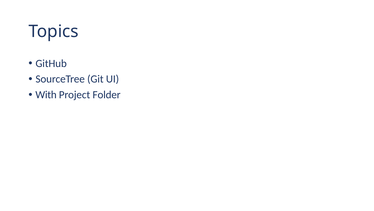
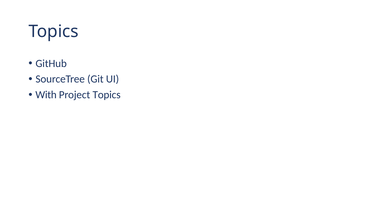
Project Folder: Folder -> Topics (107, 95)
